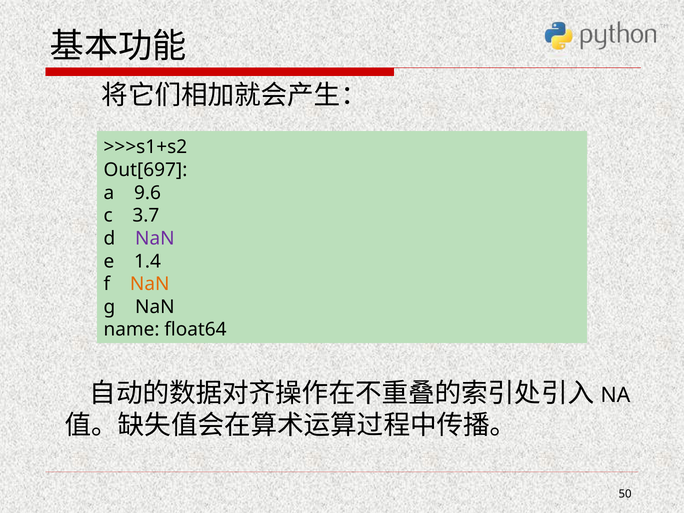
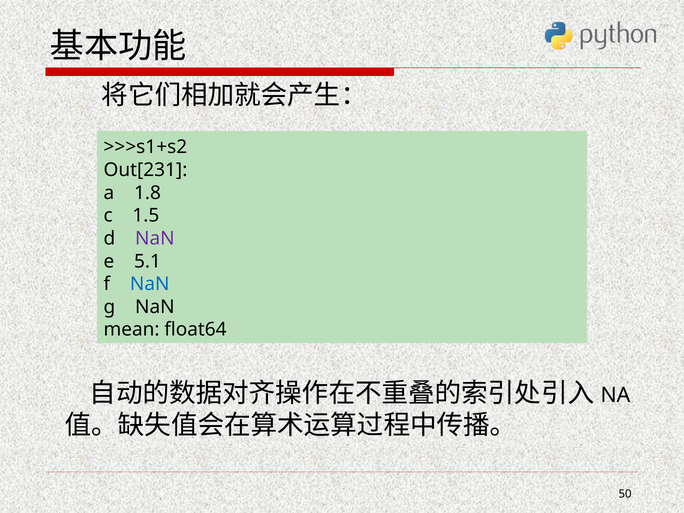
Out[697: Out[697 -> Out[231 (145, 170)
9.6: 9.6 -> 1.8 (147, 193)
3.7: 3.7 -> 1.5 (146, 216)
1.4: 1.4 -> 5.1 (148, 261)
NaN colour: orange -> blue (150, 284)
name: name -> mean (132, 330)
